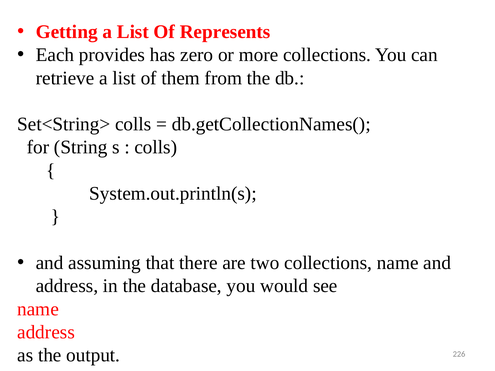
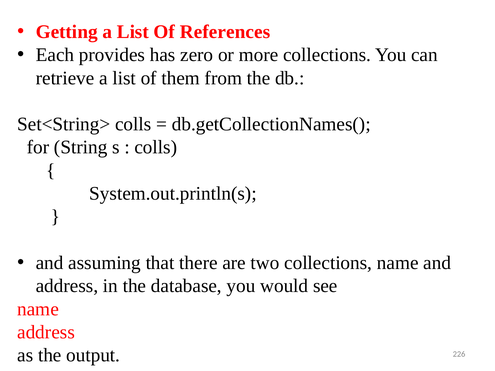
Represents: Represents -> References (225, 32)
